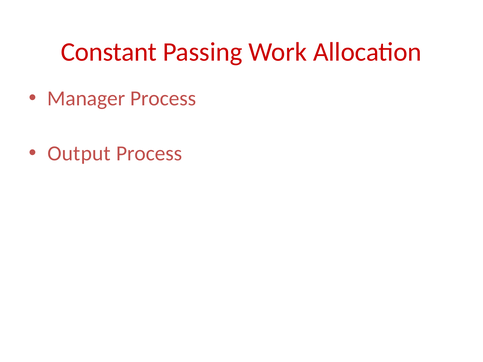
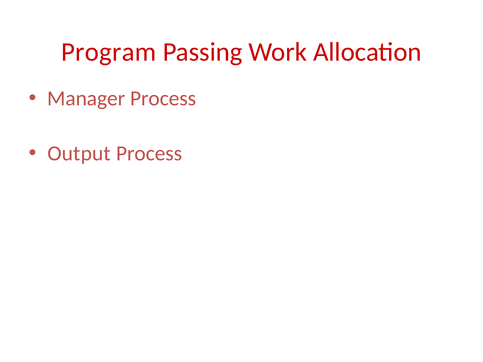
Constant: Constant -> Program (109, 52)
